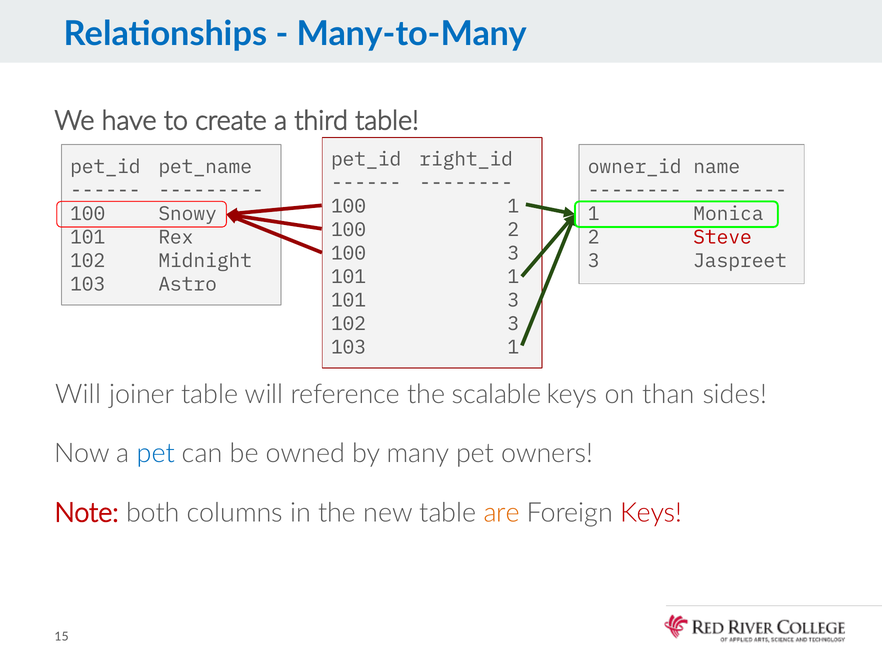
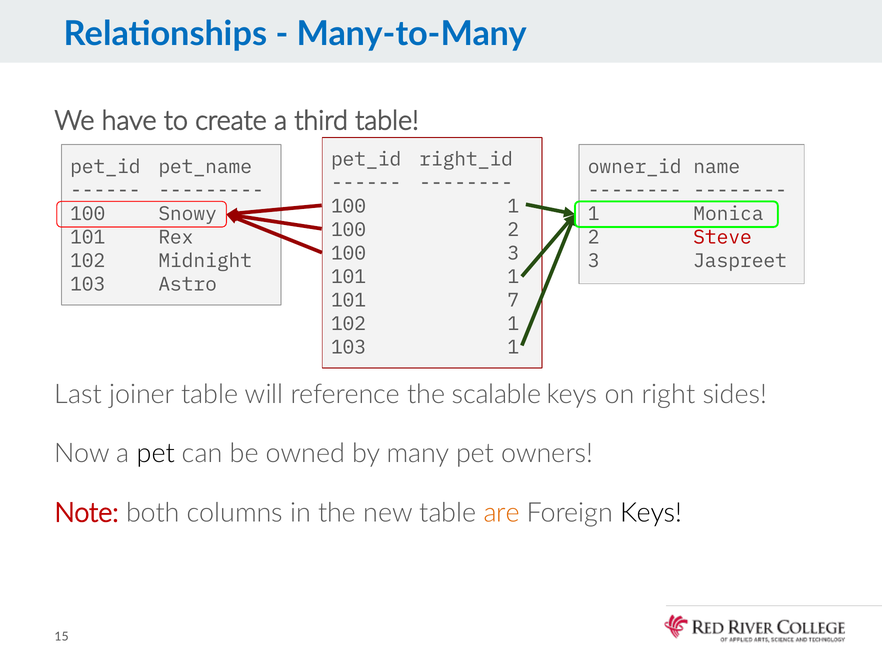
101 3: 3 -> 7 (513, 300)
102 3: 3 -> 1 (513, 324)
Will: Will -> Last (78, 395)
than: than -> right (668, 395)
pet colour: blue -> black (156, 454)
Keys colour: red -> black (651, 513)
